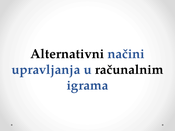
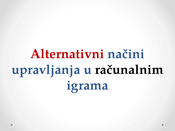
Alternativni colour: black -> red (67, 54)
